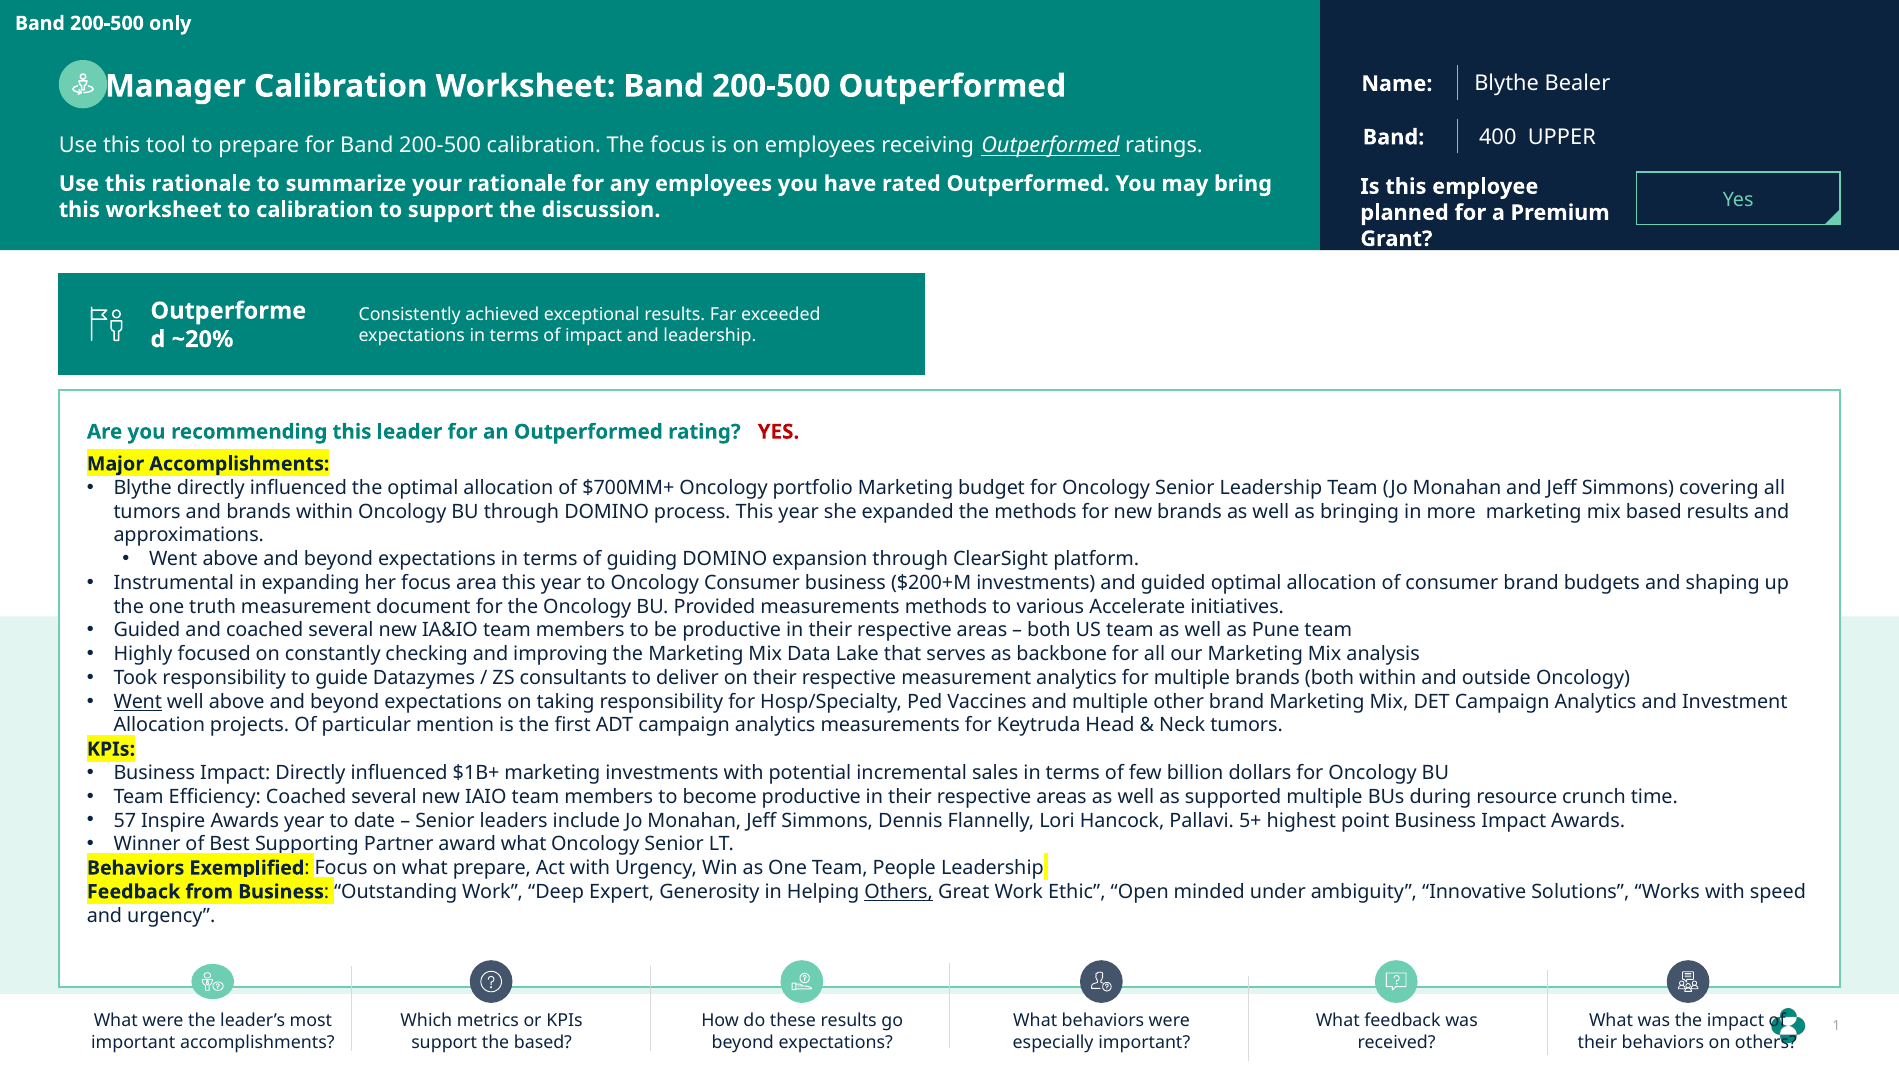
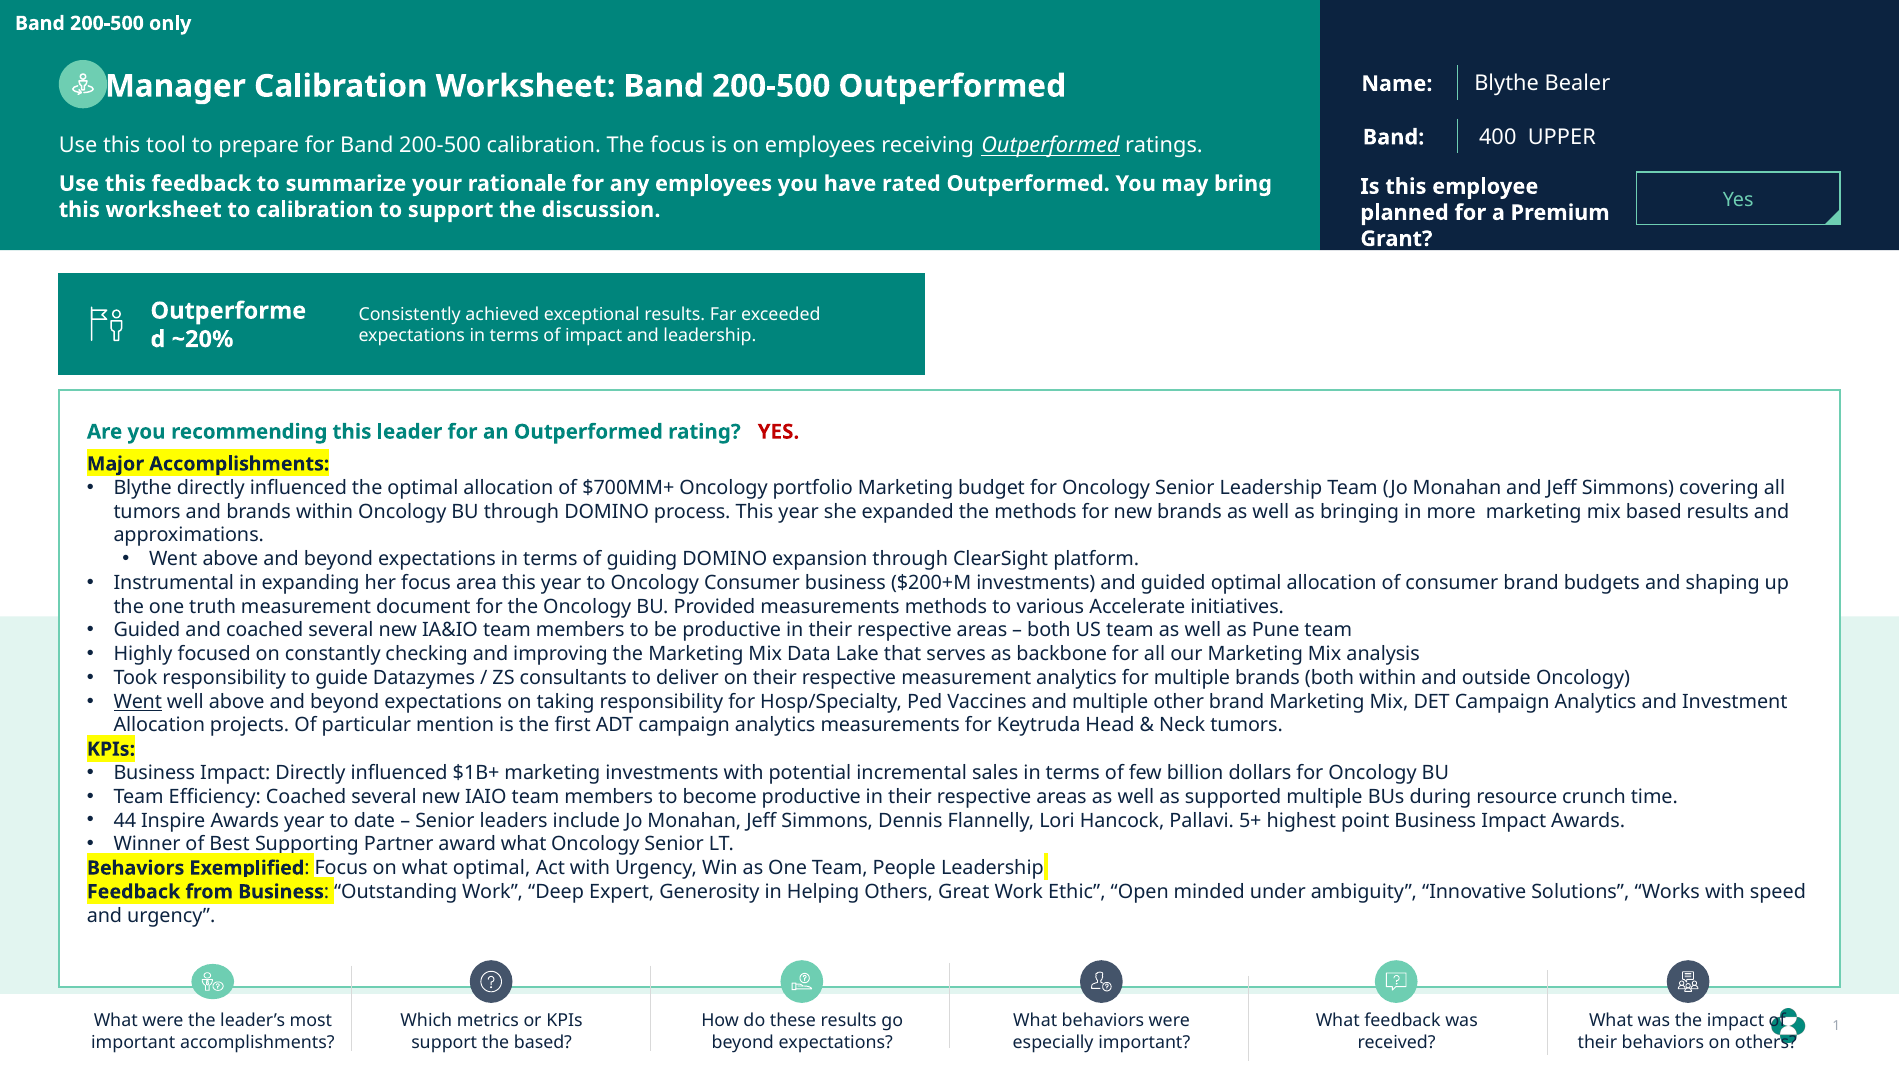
this rationale: rationale -> feedback (201, 184)
57: 57 -> 44 (125, 821)
what prepare: prepare -> optimal (492, 868)
Others underline: present -> none (899, 892)
